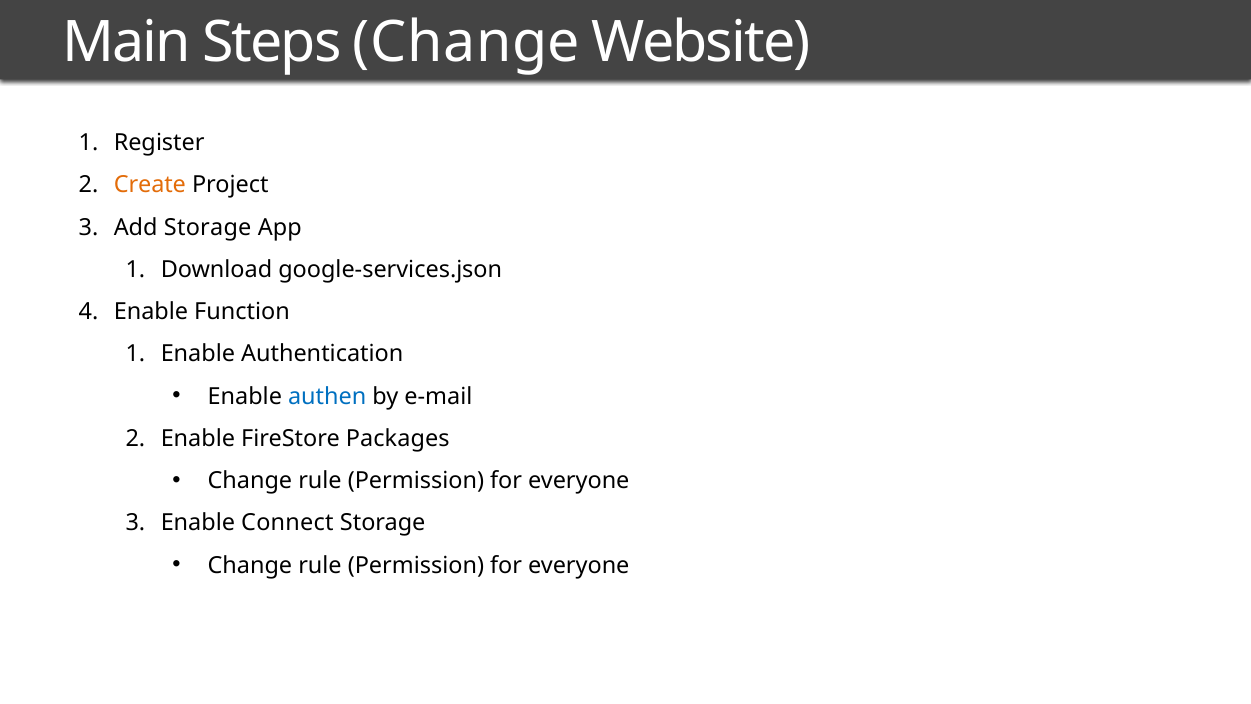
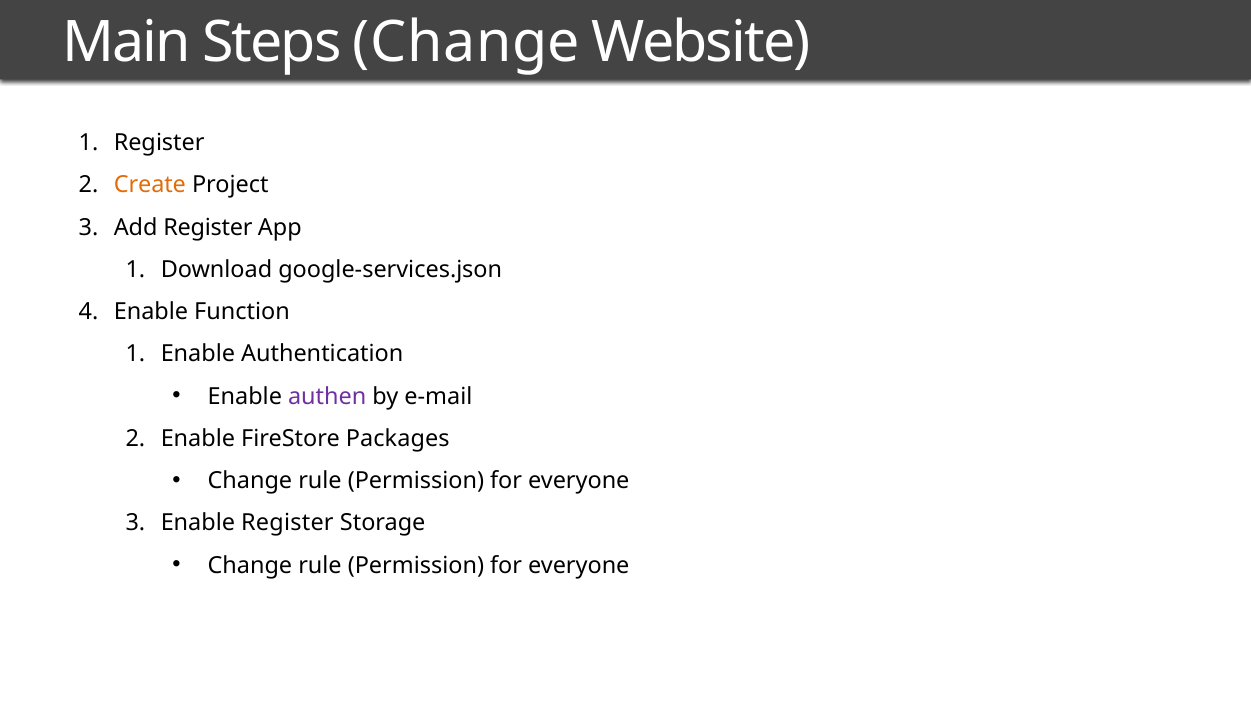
Add Storage: Storage -> Register (208, 227)
authen colour: blue -> purple (327, 396)
Enable Connect: Connect -> Register (287, 523)
